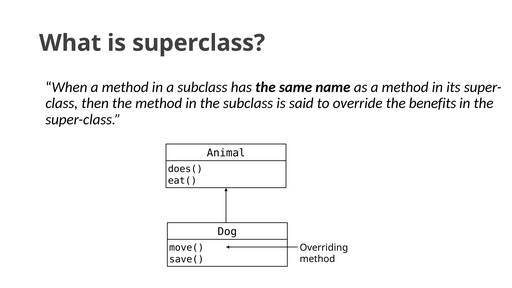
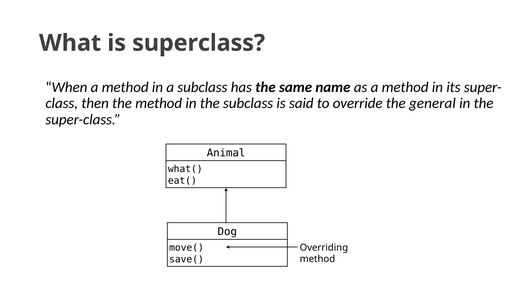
benefits: benefits -> general (432, 103)
does(: does( -> what( (185, 169)
